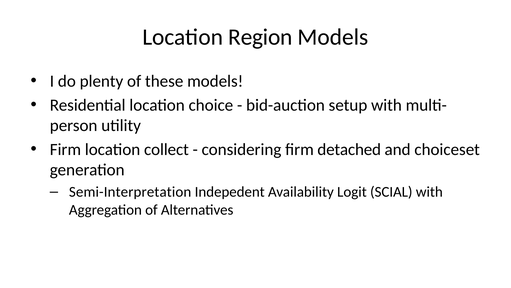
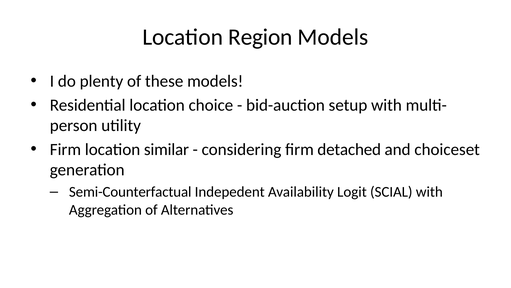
collect: collect -> similar (166, 149)
Semi-Interpretation: Semi-Interpretation -> Semi-Counterfactual (130, 192)
